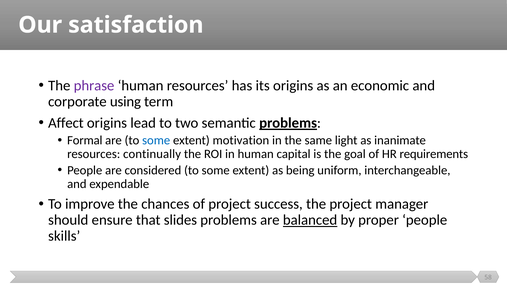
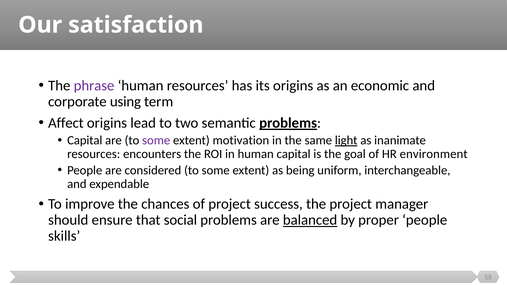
Formal: Formal -> Capital (85, 140)
some colour: blue -> purple (156, 140)
light underline: none -> present (346, 140)
continually: continually -> encounters (152, 154)
requirements: requirements -> environment (434, 154)
slides: slides -> social (180, 220)
